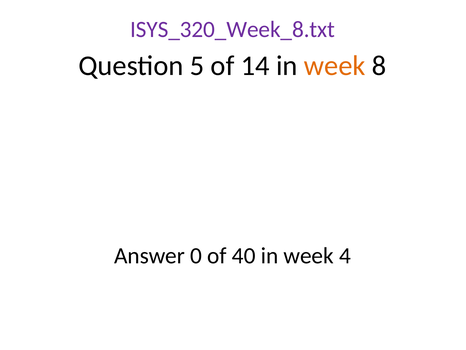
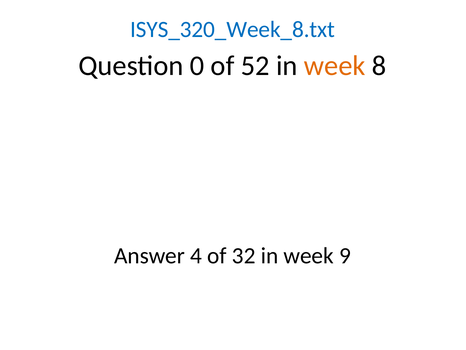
ISYS_320_Week_8.txt colour: purple -> blue (233, 29)
5: 5 -> 0 (197, 66)
14: 14 -> 52 (255, 66)
0: 0 -> 4 (196, 255)
40: 40 -> 32 (244, 255)
4: 4 -> 9 (345, 255)
